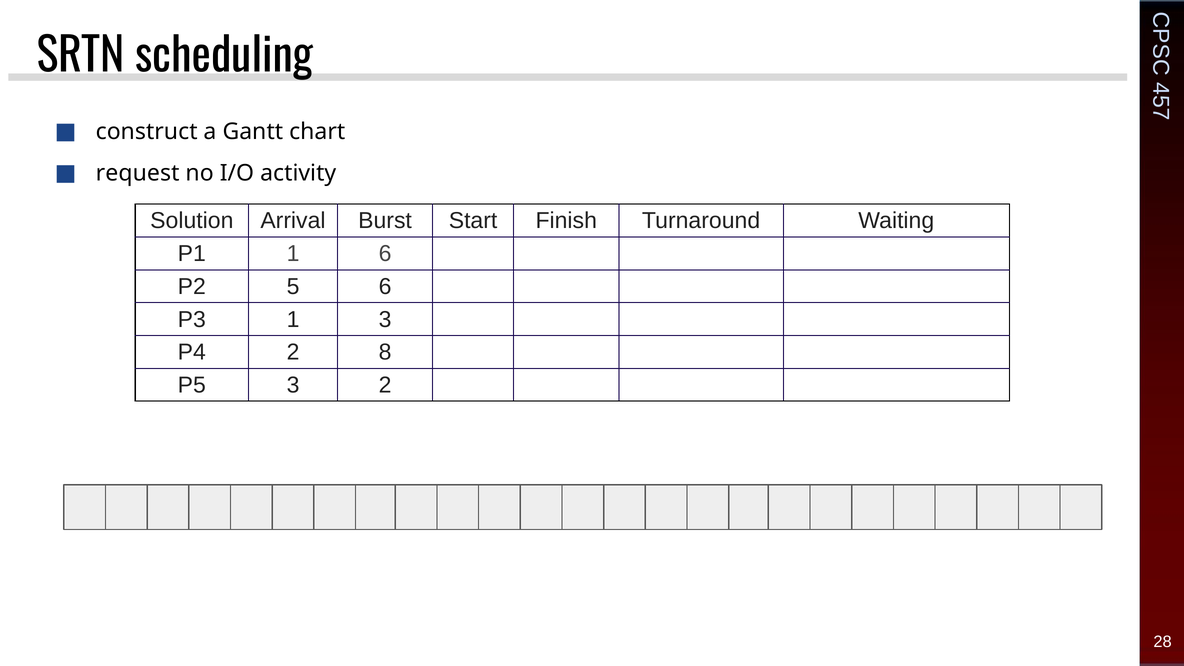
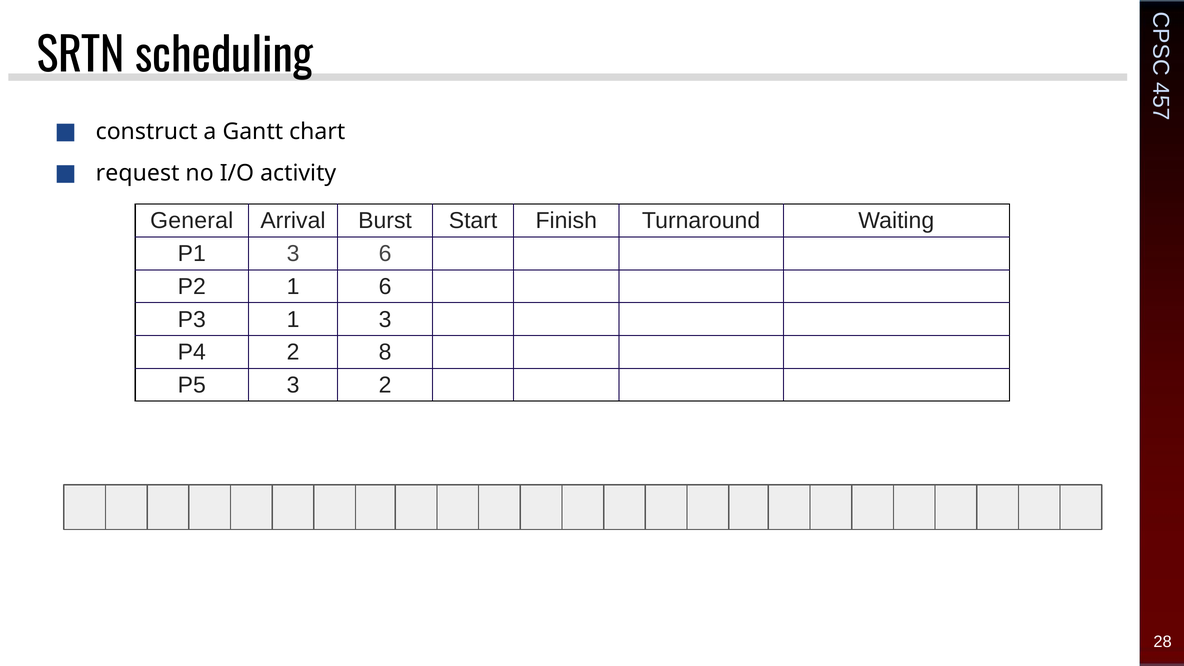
Solution: Solution -> General (192, 221)
P1 1: 1 -> 3 (293, 254)
P2 5: 5 -> 1 (293, 287)
